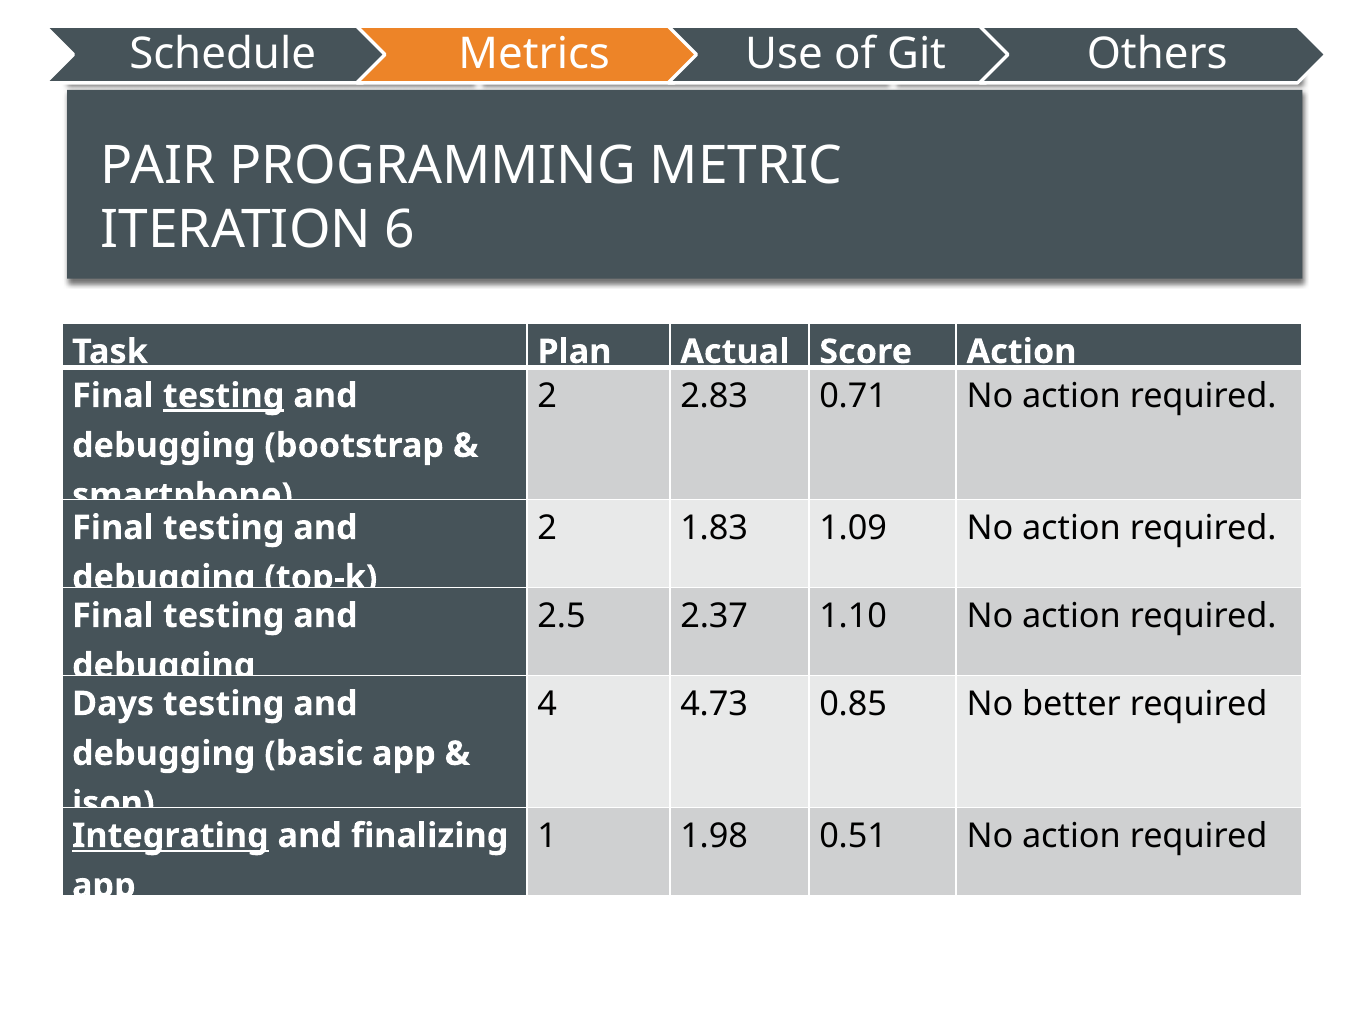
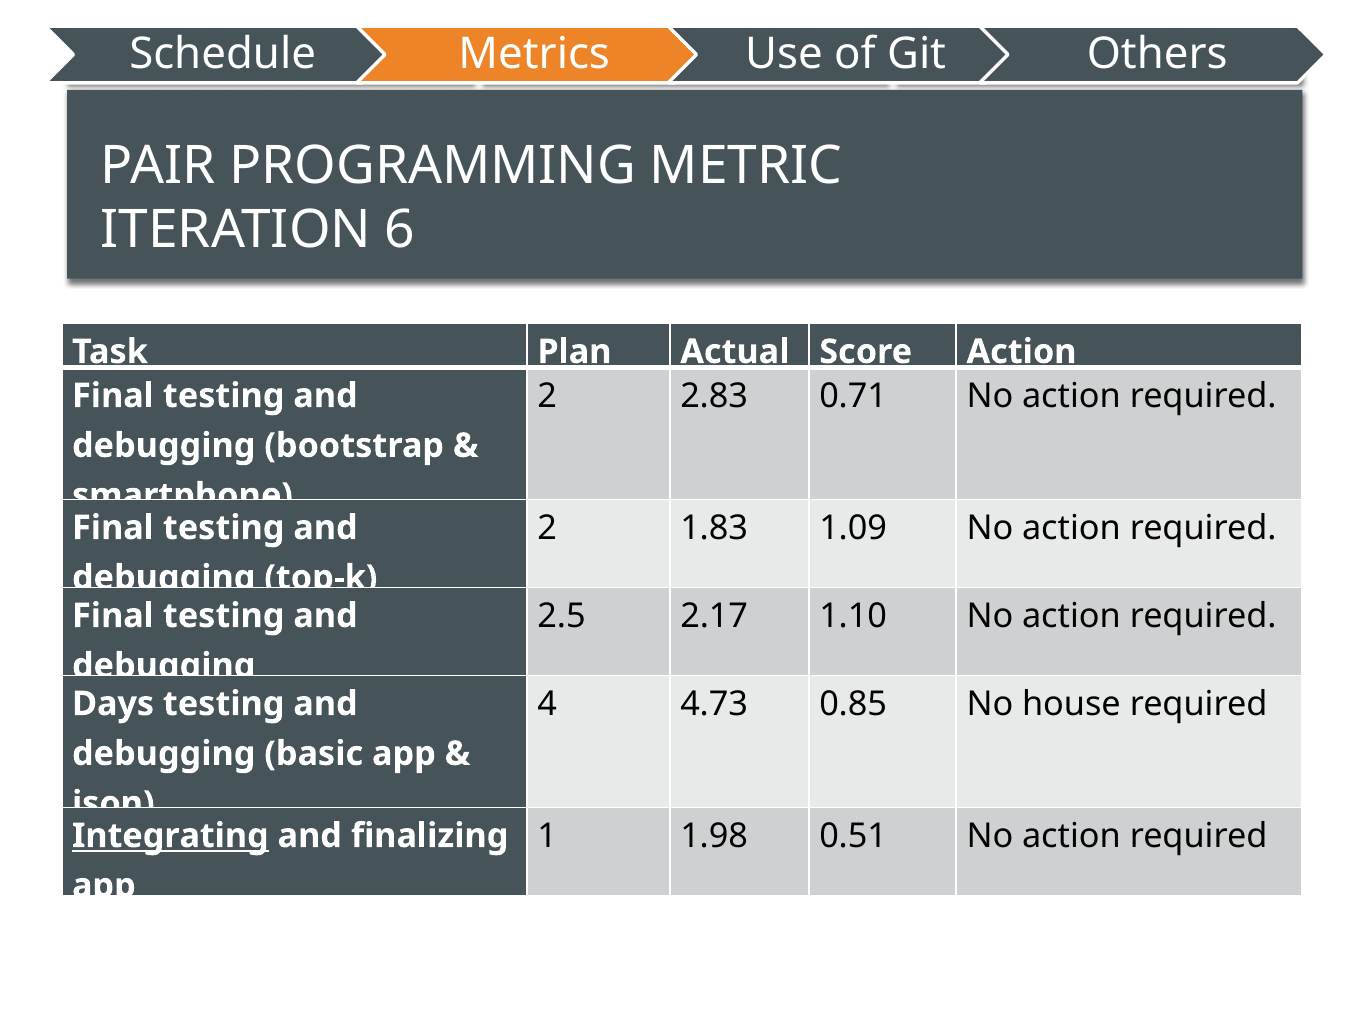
testing underline: present -> none (224, 396)
2.37: 2.37 -> 2.17 (714, 616)
better: better -> house (1071, 704)
